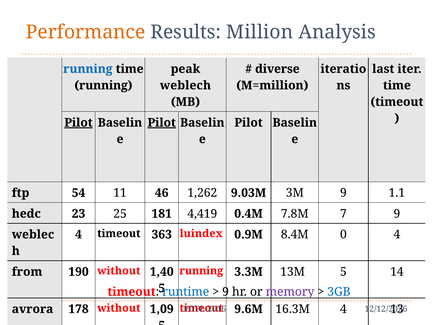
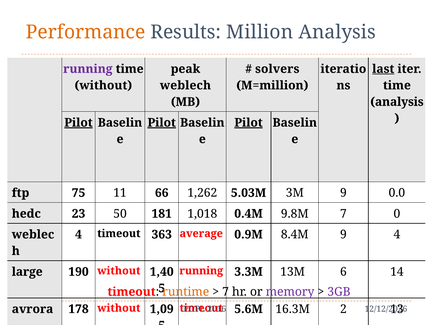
running colour: blue -> purple (88, 69)
diverse: diverse -> solvers (277, 69)
last underline: none -> present (383, 69)
running: running -> without (103, 85)
timeout: timeout -> analysis (397, 102)
Pilot underline: none -> present (249, 123)
54: 54 -> 75 (79, 193)
46: 46 -> 66 (162, 193)
9.03M: 9.03M -> 5.03M (249, 193)
1.1: 1.1 -> 0.0 (397, 193)
25: 25 -> 50 (120, 214)
4,419: 4,419 -> 1,018 (202, 214)
7.8M: 7.8M -> 9.8M (295, 214)
7 9: 9 -> 0 (397, 214)
luindex: luindex -> average (201, 233)
8.4M 0: 0 -> 9 (343, 234)
13M 5: 5 -> 6 (343, 272)
from: from -> large (27, 272)
runtime colour: blue -> orange (186, 292)
9: 9 -> 7 (226, 292)
3GB colour: blue -> purple (339, 292)
9.6M: 9.6M -> 5.6M (249, 309)
16.3M 4: 4 -> 2 (343, 309)
